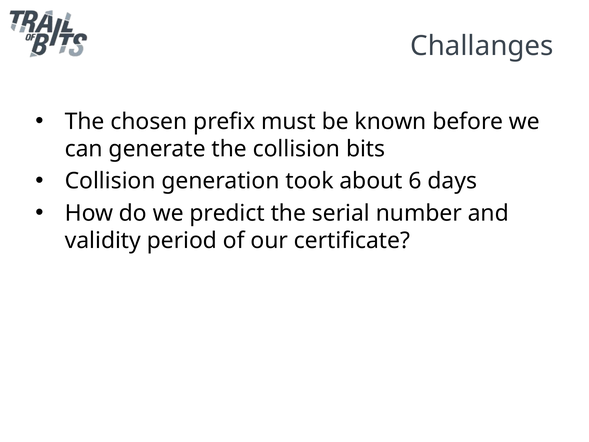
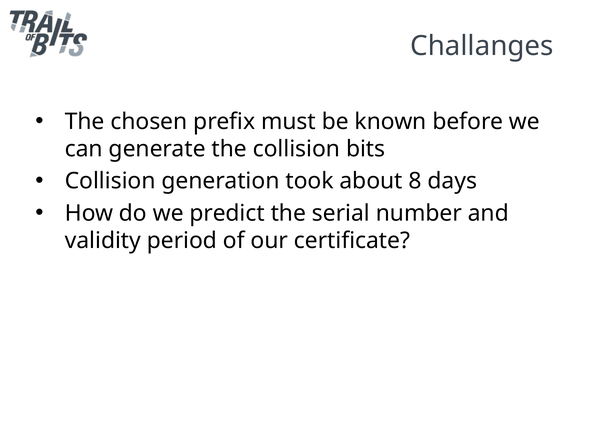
6: 6 -> 8 (415, 181)
